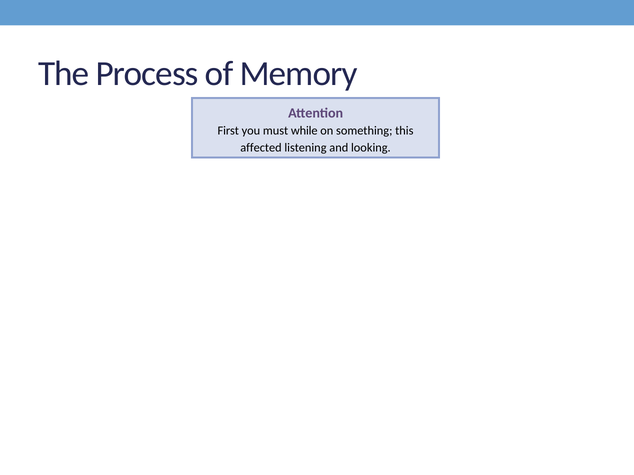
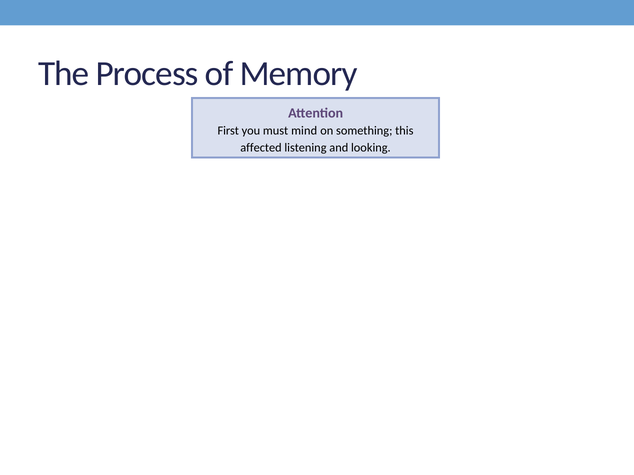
while: while -> mind (304, 131)
